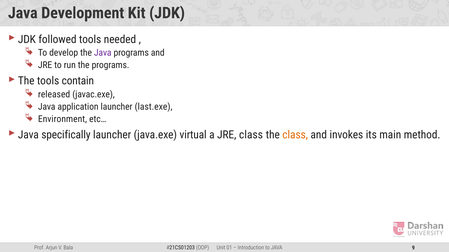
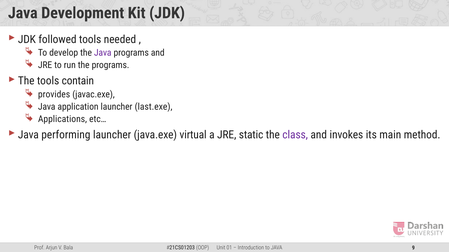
released: released -> provides (54, 95)
Environment: Environment -> Applications (63, 119)
specifically: specifically -> performing (66, 135)
JRE class: class -> static (251, 135)
class colour: orange -> purple (295, 135)
